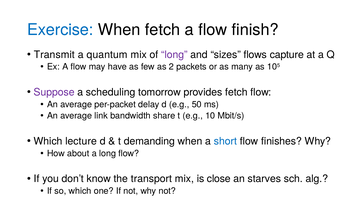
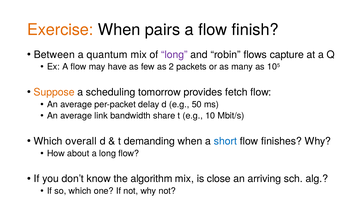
Exercise colour: blue -> orange (60, 30)
When fetch: fetch -> pairs (163, 30)
Transmit: Transmit -> Between (54, 55)
sizes: sizes -> robin (226, 55)
Suppose colour: purple -> orange (54, 93)
lecture: lecture -> overall (81, 142)
transport: transport -> algorithm (152, 179)
starves: starves -> arriving (264, 179)
